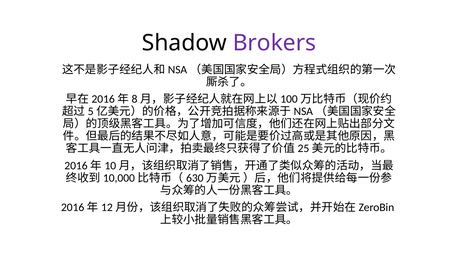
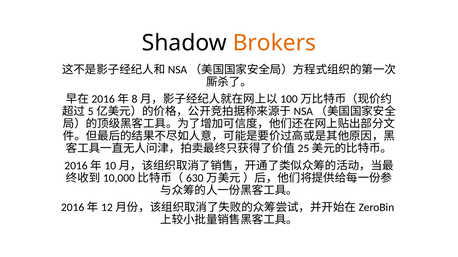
Brokers colour: purple -> orange (274, 43)
